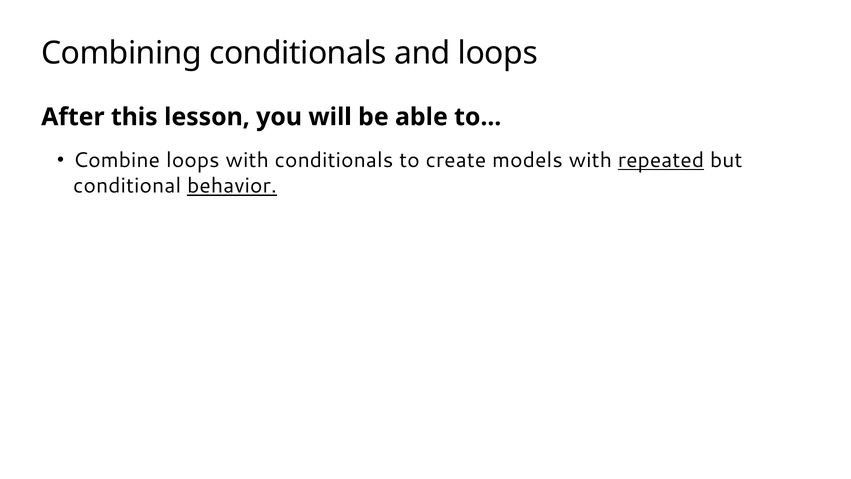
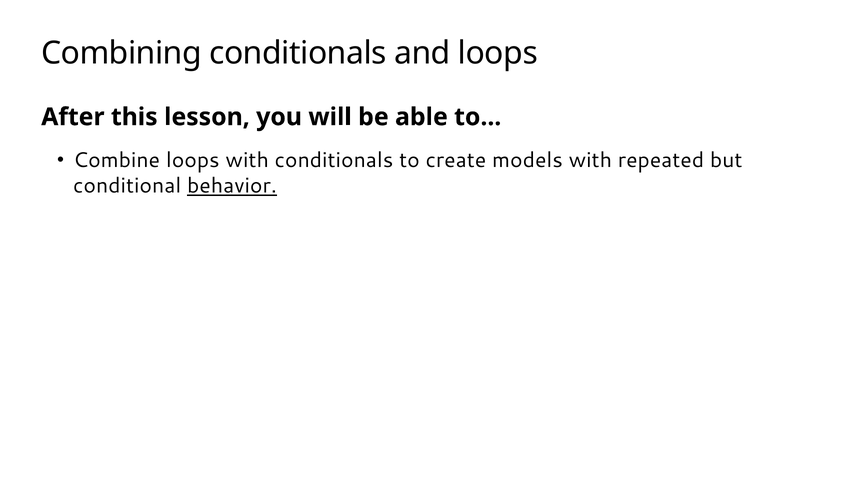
repeated underline: present -> none (661, 160)
